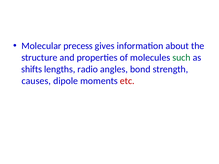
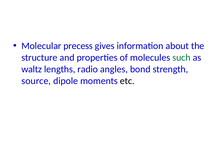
shifts: shifts -> waltz (32, 69)
causes: causes -> source (36, 81)
etc colour: red -> black (127, 81)
